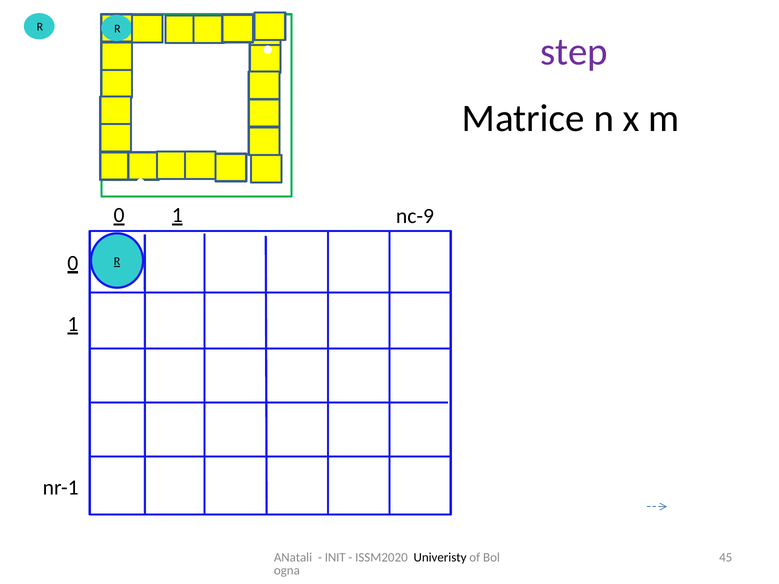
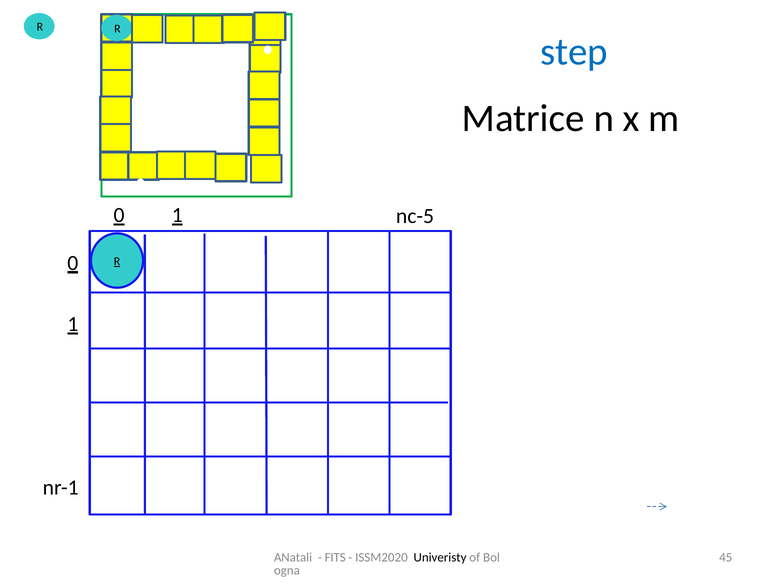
step colour: purple -> blue (574, 52)
nc-9: nc-9 -> nc-5 (415, 216)
INIT: INIT -> FITS (335, 558)
